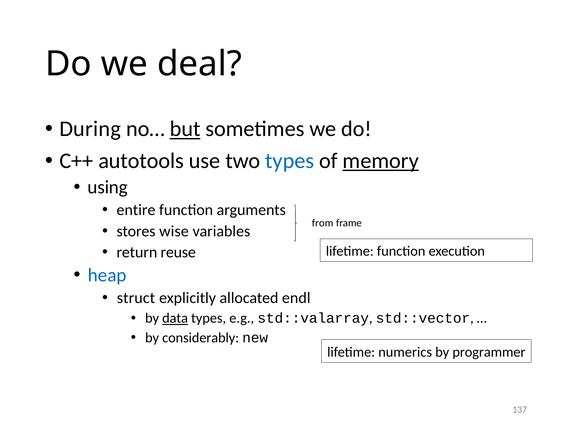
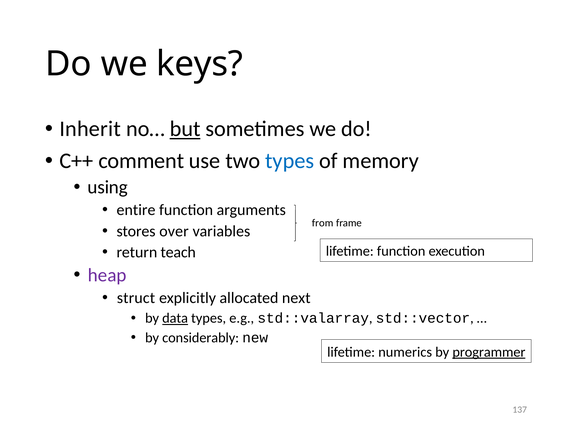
deal: deal -> keys (200, 64)
During: During -> Inherit (90, 129)
autotools: autotools -> comment (141, 161)
memory underline: present -> none (381, 161)
wise: wise -> over (174, 231)
reuse: reuse -> teach (178, 252)
heap colour: blue -> purple (107, 275)
endl: endl -> next (296, 298)
programmer underline: none -> present (489, 352)
